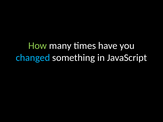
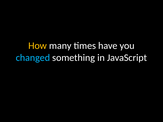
How colour: light green -> yellow (38, 46)
